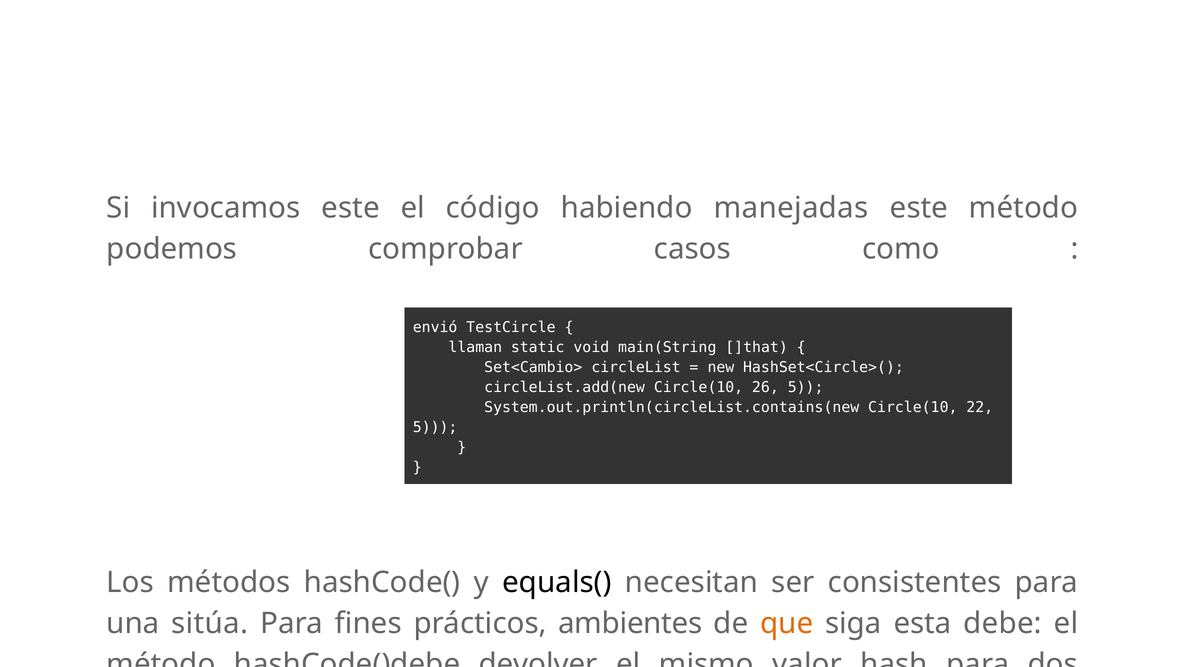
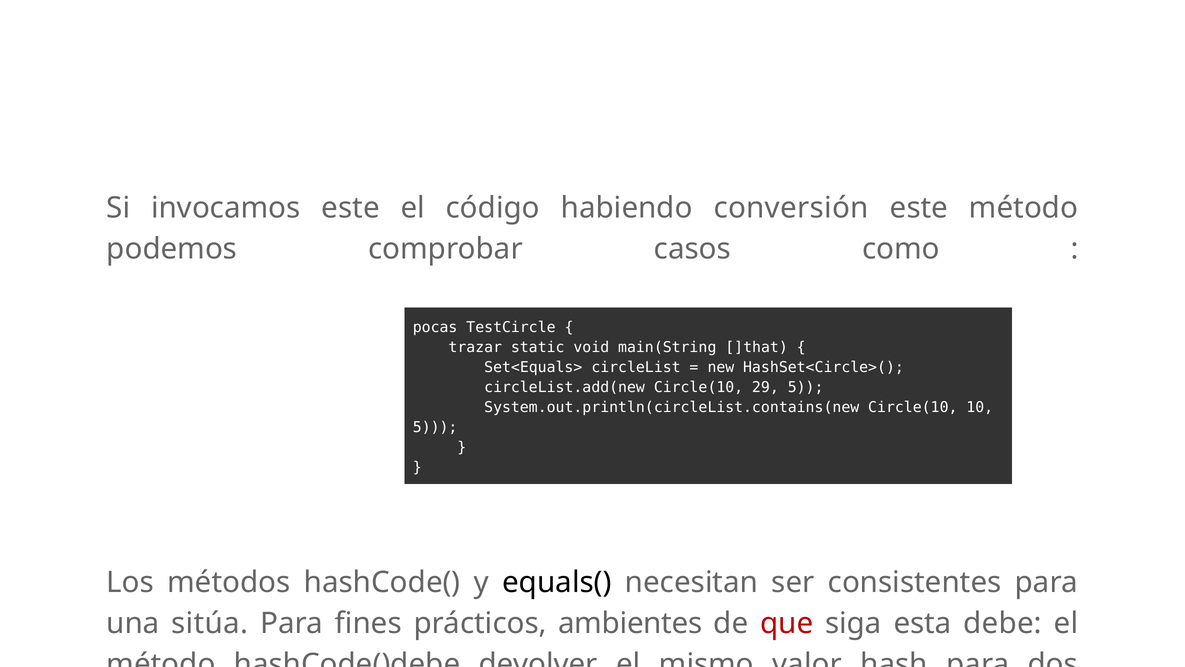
manejadas: manejadas -> conversión (791, 208)
envió: envió -> pocas (435, 327)
llaman: llaman -> trazar (475, 347)
Set<Cambio>: Set<Cambio> -> Set<Equals> (533, 367)
26: 26 -> 29 (765, 387)
22: 22 -> 10 (980, 407)
que colour: orange -> red (787, 623)
